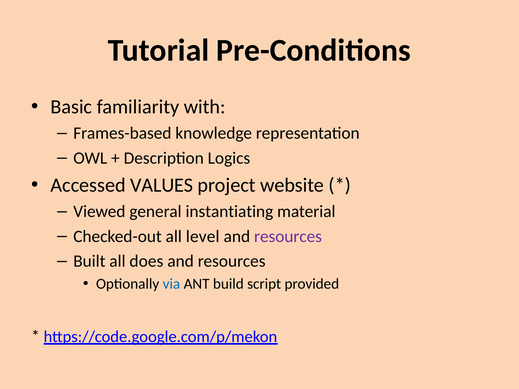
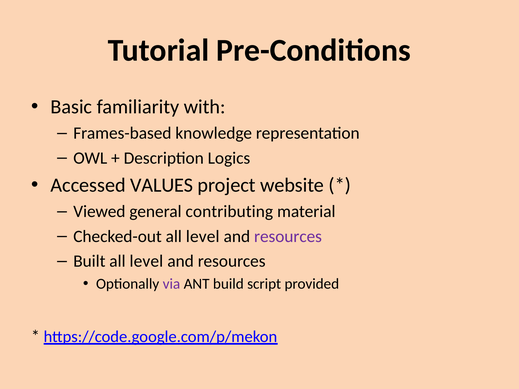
instantiating: instantiating -> contributing (229, 212)
Built all does: does -> level (146, 261)
via colour: blue -> purple (171, 284)
